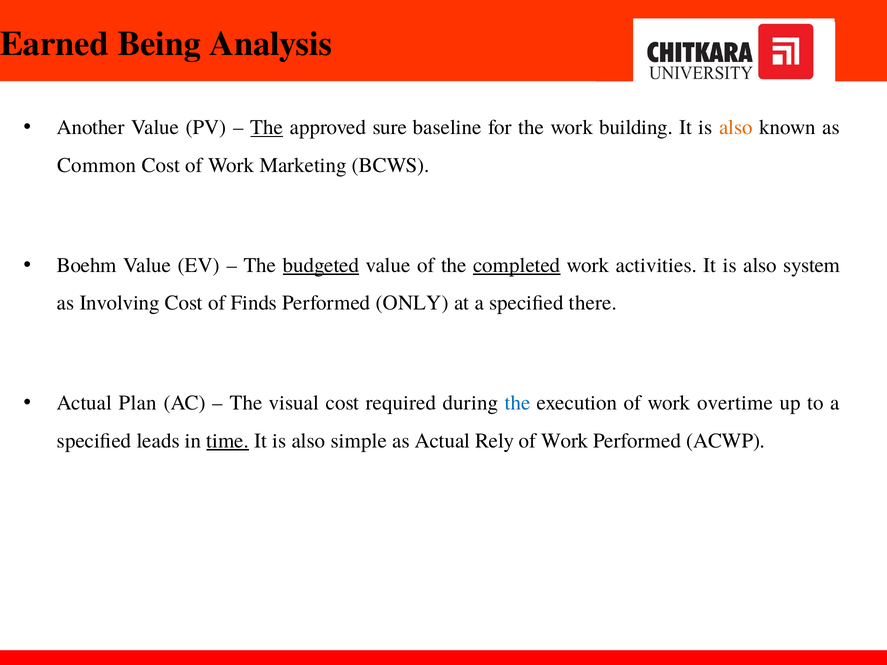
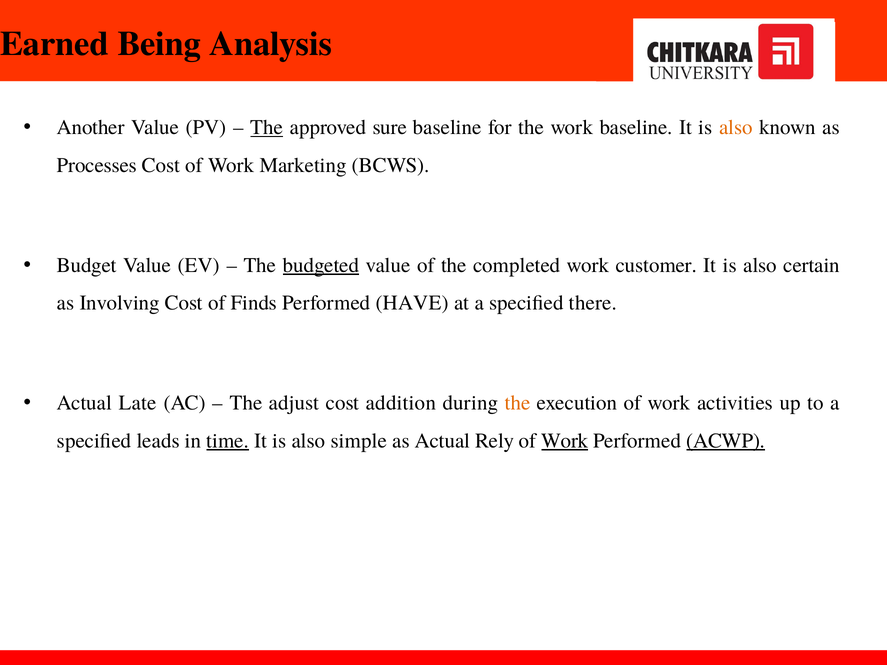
work building: building -> baseline (636, 128)
Common: Common -> Processes (97, 165)
Boehm: Boehm -> Budget (87, 265)
completed underline: present -> none (517, 265)
activities: activities -> customer (656, 265)
system: system -> certain (812, 265)
ONLY: ONLY -> HAVE (412, 303)
Plan: Plan -> Late (138, 403)
visual: visual -> adjust (294, 403)
required: required -> addition (401, 403)
the colour: blue -> orange (518, 403)
overtime: overtime -> activities (735, 403)
Work underline: none -> present (565, 441)
ACWP underline: none -> present (726, 441)
